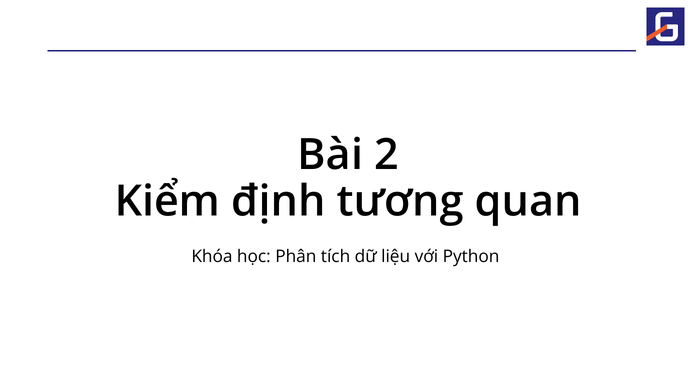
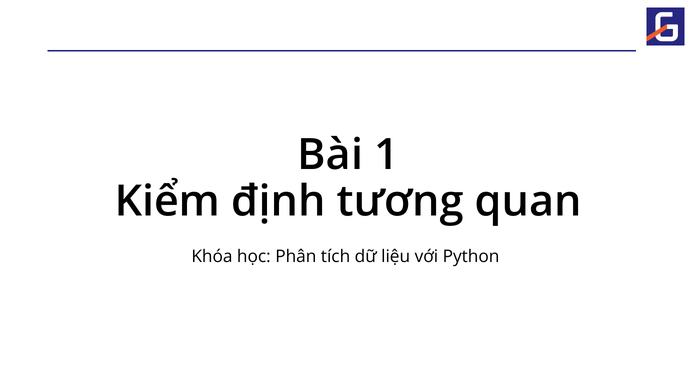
2: 2 -> 1 (386, 155)
